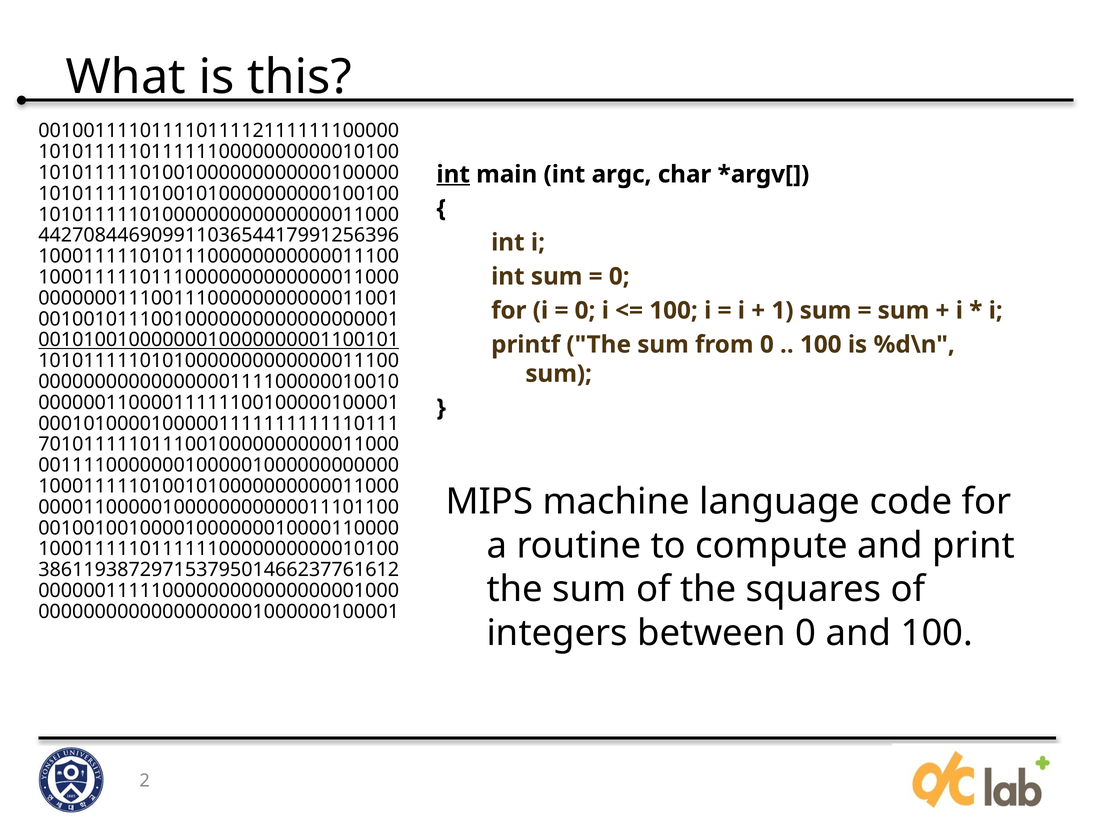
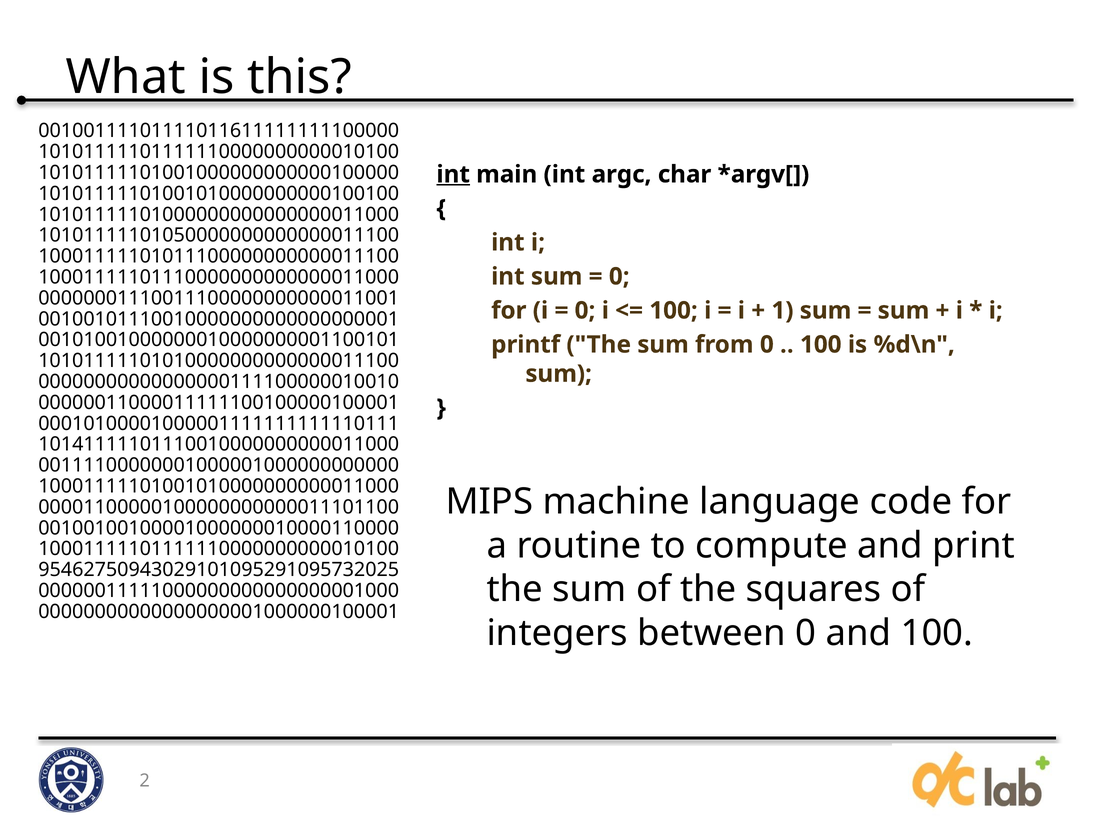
00100111101111011112111111100000: 00100111101111011112111111100000 -> 00100111101111011611111111100000 (219, 131)
44270844690991103654417991256396: 44270844690991103654417991256396 -> 10101111101050000000000000011100 (219, 235)
00101001000000010000000001100101 underline: present -> none (219, 340)
70101111101110010000000000011000: 70101111101110010000000000011000 -> 10141111101110010000000000011000 (219, 445)
38611938729715379501466237761612: 38611938729715379501466237761612 -> 95462750943029101095291095732025 (219, 570)
